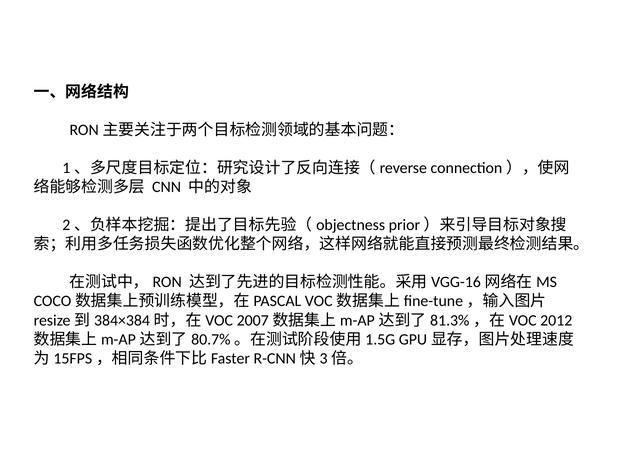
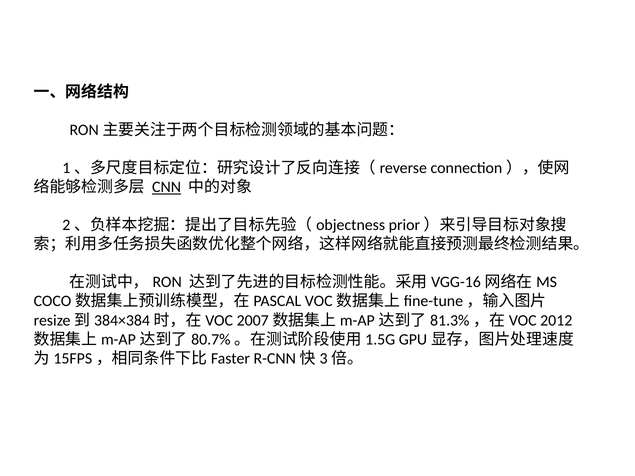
CNN underline: none -> present (167, 187)
